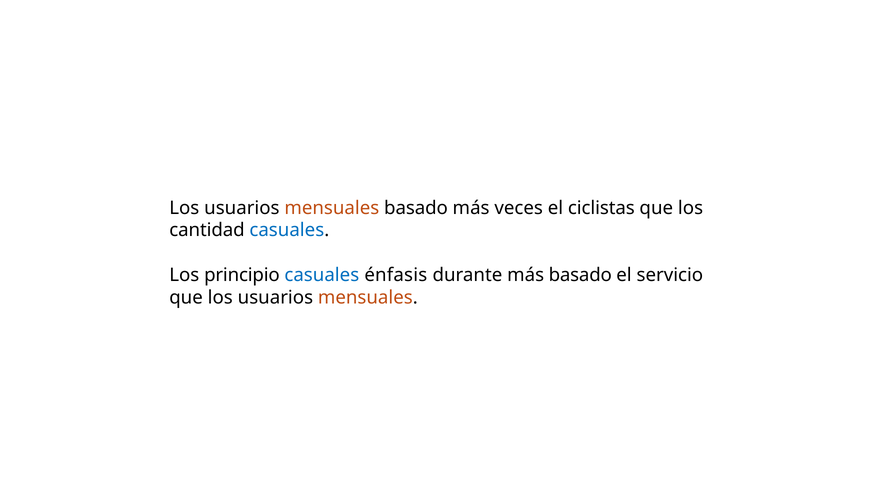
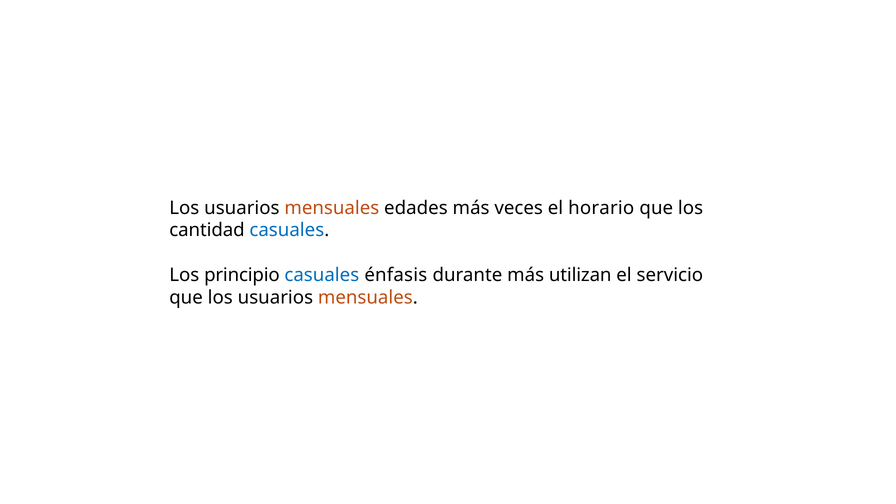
mensuales basado: basado -> edades (416, 208)
ciclistas: ciclistas -> horario (601, 208)
más basado: basado -> utilizan (580, 275)
